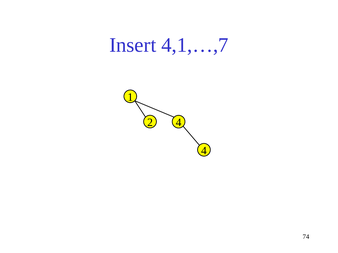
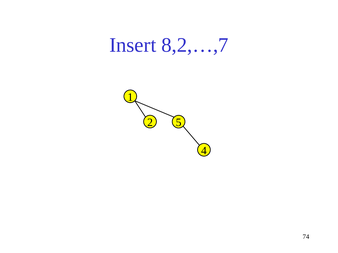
4,1,…,7: 4,1,…,7 -> 8,2,…,7 (195, 45)
2 4: 4 -> 5 (179, 123)
